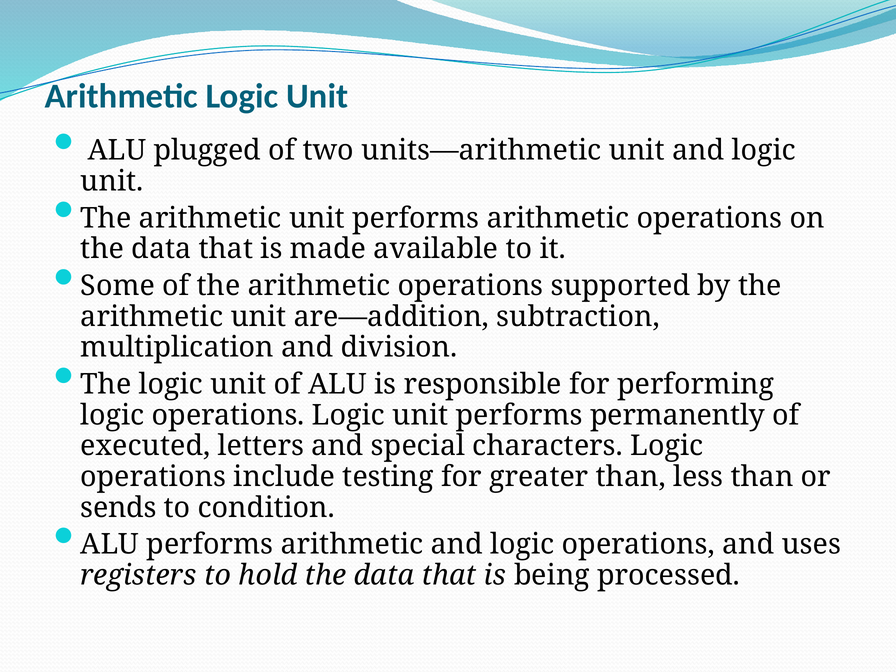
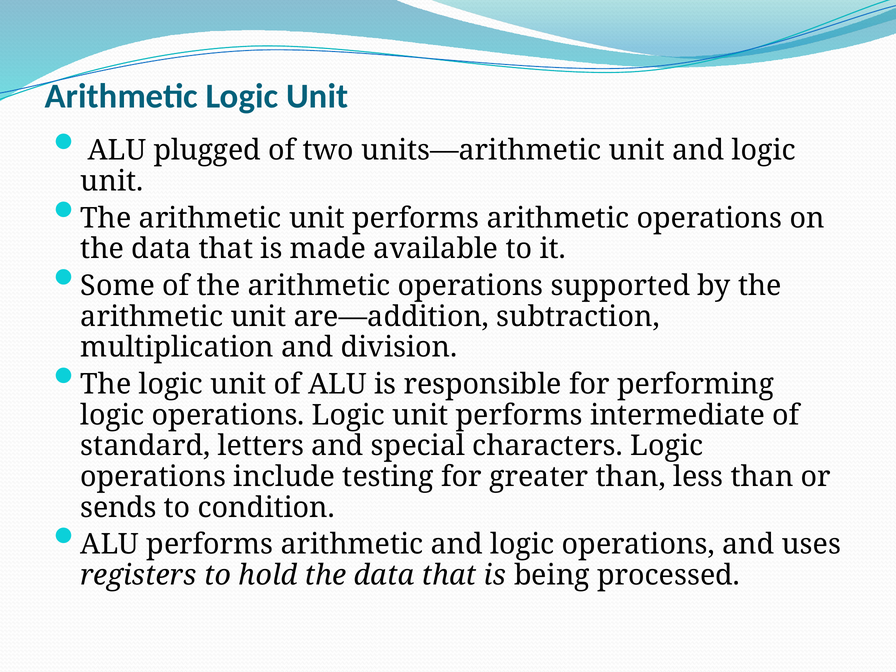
permanently: permanently -> intermediate (678, 415)
executed: executed -> standard (145, 446)
